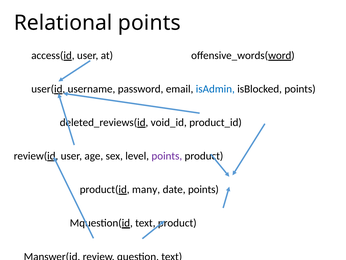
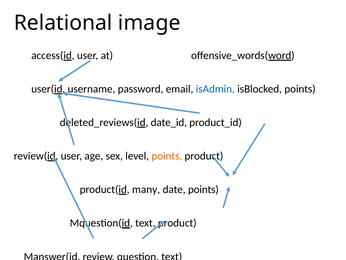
Relational points: points -> image (149, 23)
void_id: void_id -> date_id (169, 122)
points colour: purple -> orange (167, 156)
